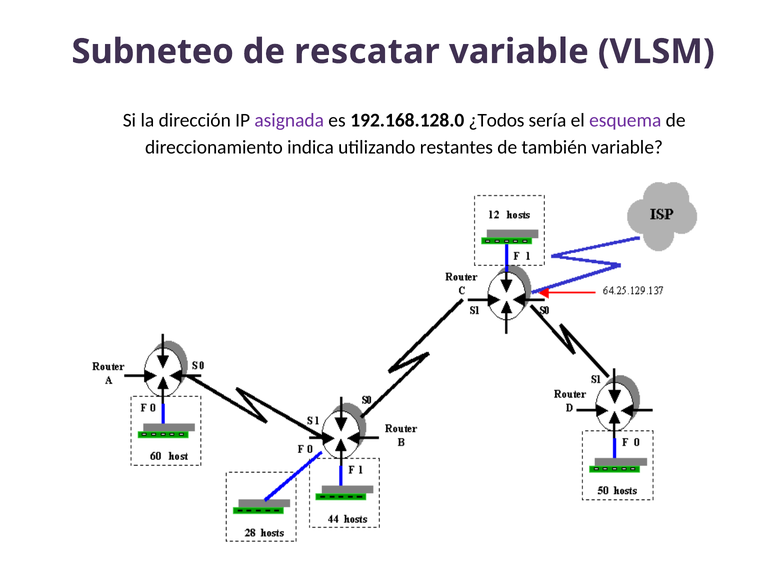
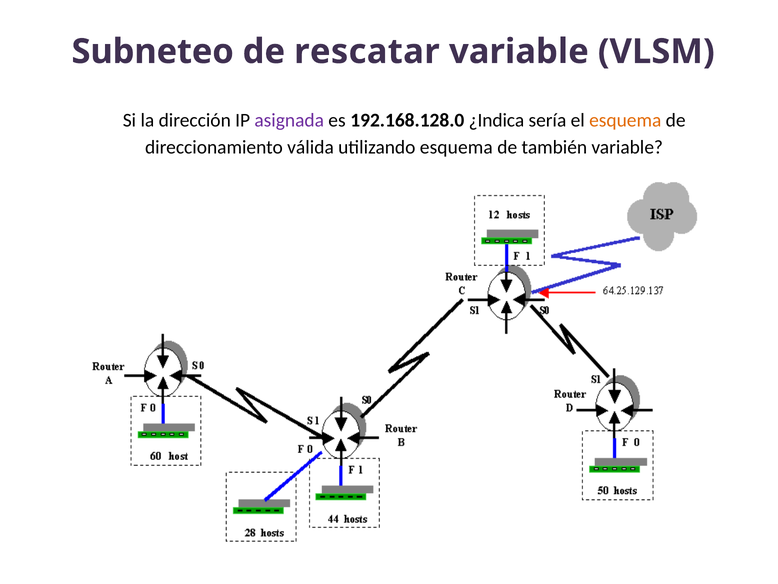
¿Todos: ¿Todos -> ¿Indica (496, 120)
esquema colour: purple -> orange (625, 120)
indica: indica -> válida (310, 147)
utilizando restantes: restantes -> esquema (456, 147)
